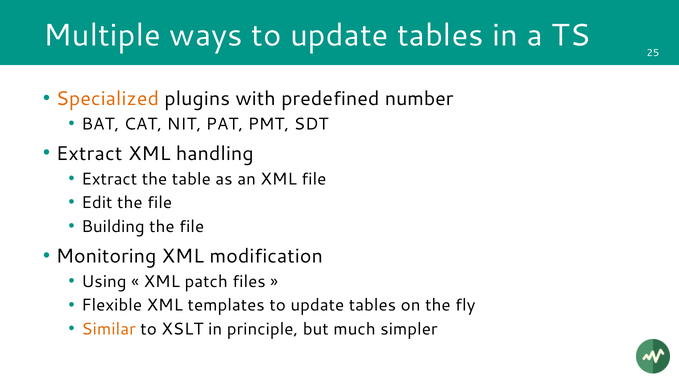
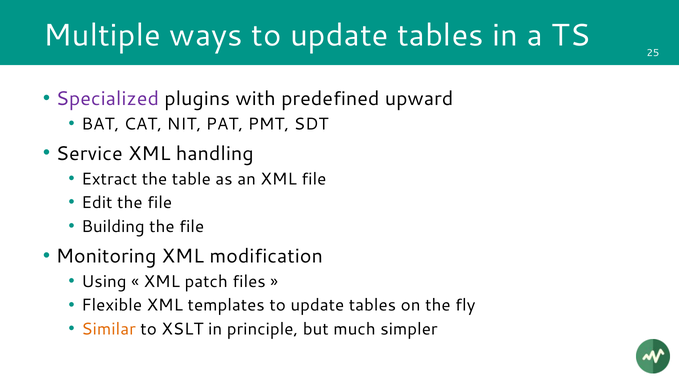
Specialized colour: orange -> purple (107, 99)
number: number -> upward (419, 99)
Extract: Extract -> Service (89, 153)
